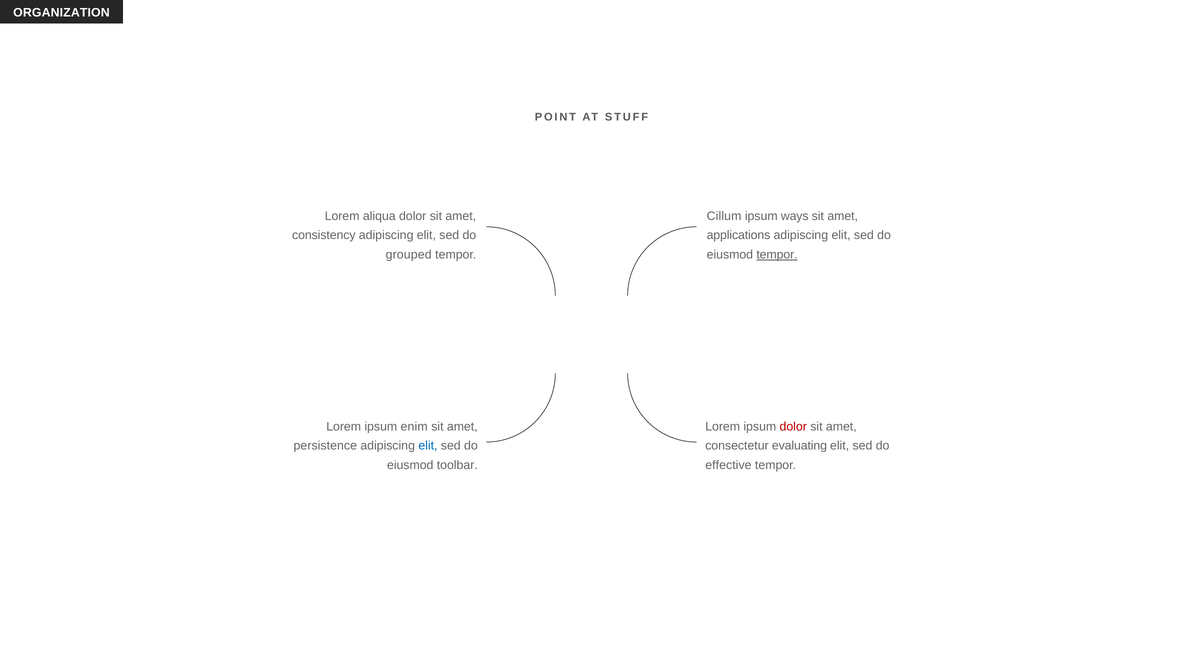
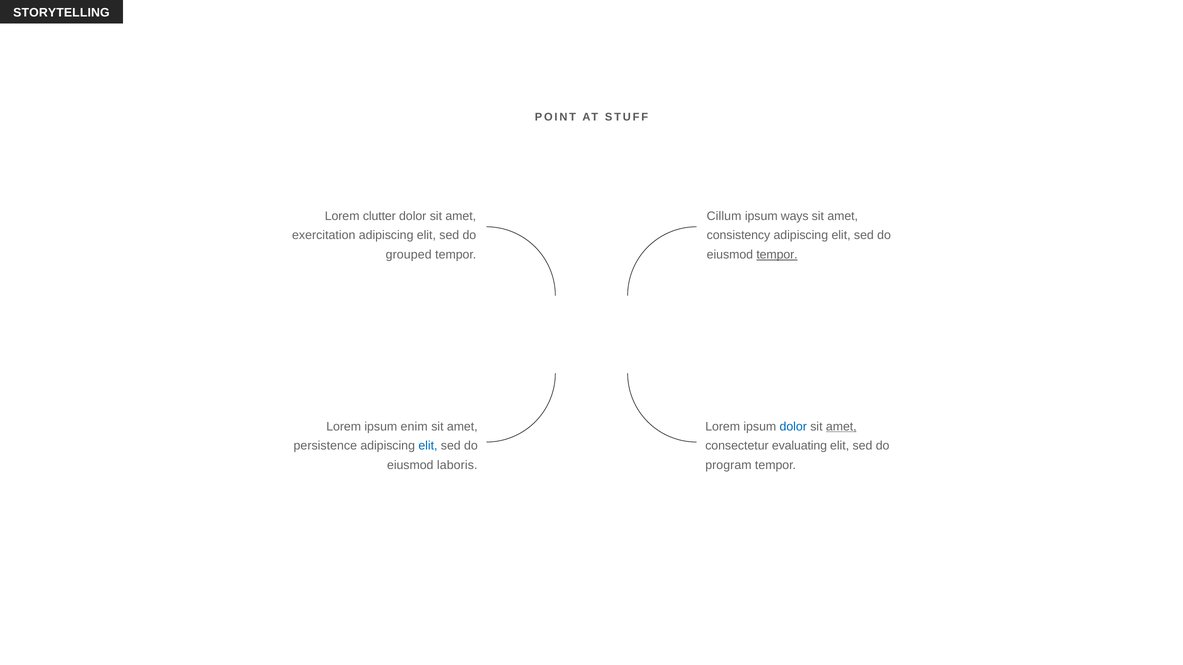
ORGANIZATION: ORGANIZATION -> STORYTELLING (61, 13)
aliqua: aliqua -> clutter (379, 216)
consistency: consistency -> exercitation (324, 236)
applications: applications -> consistency (738, 236)
dolor colour: red -> blue (793, 427)
amet underline: none -> present (841, 427)
toolbar: toolbar -> laboris (457, 465)
effective: effective -> program (728, 465)
